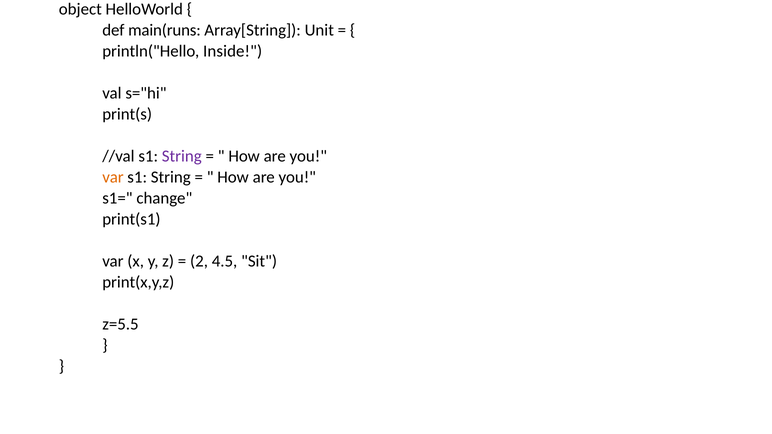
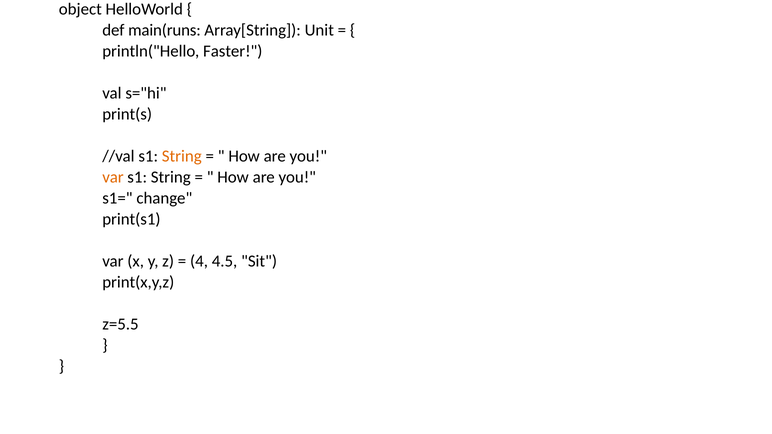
Inside: Inside -> Faster (233, 51)
String colour: purple -> orange (182, 156)
2: 2 -> 4 (199, 261)
